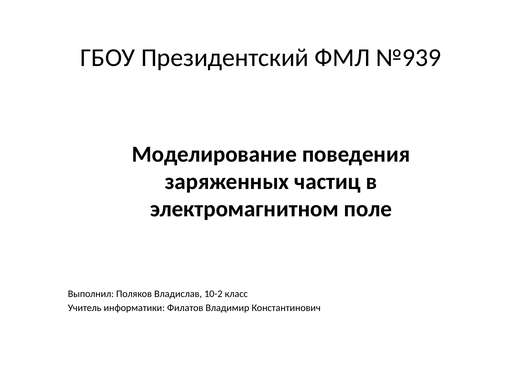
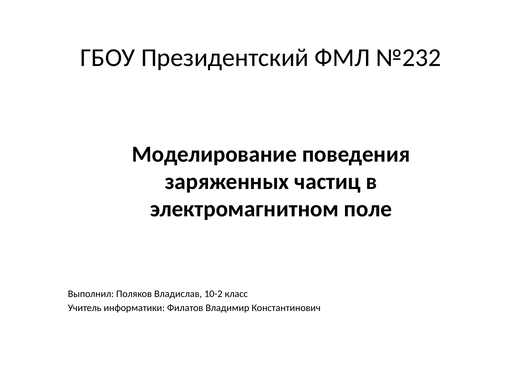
№939: №939 -> №232 (409, 58)
